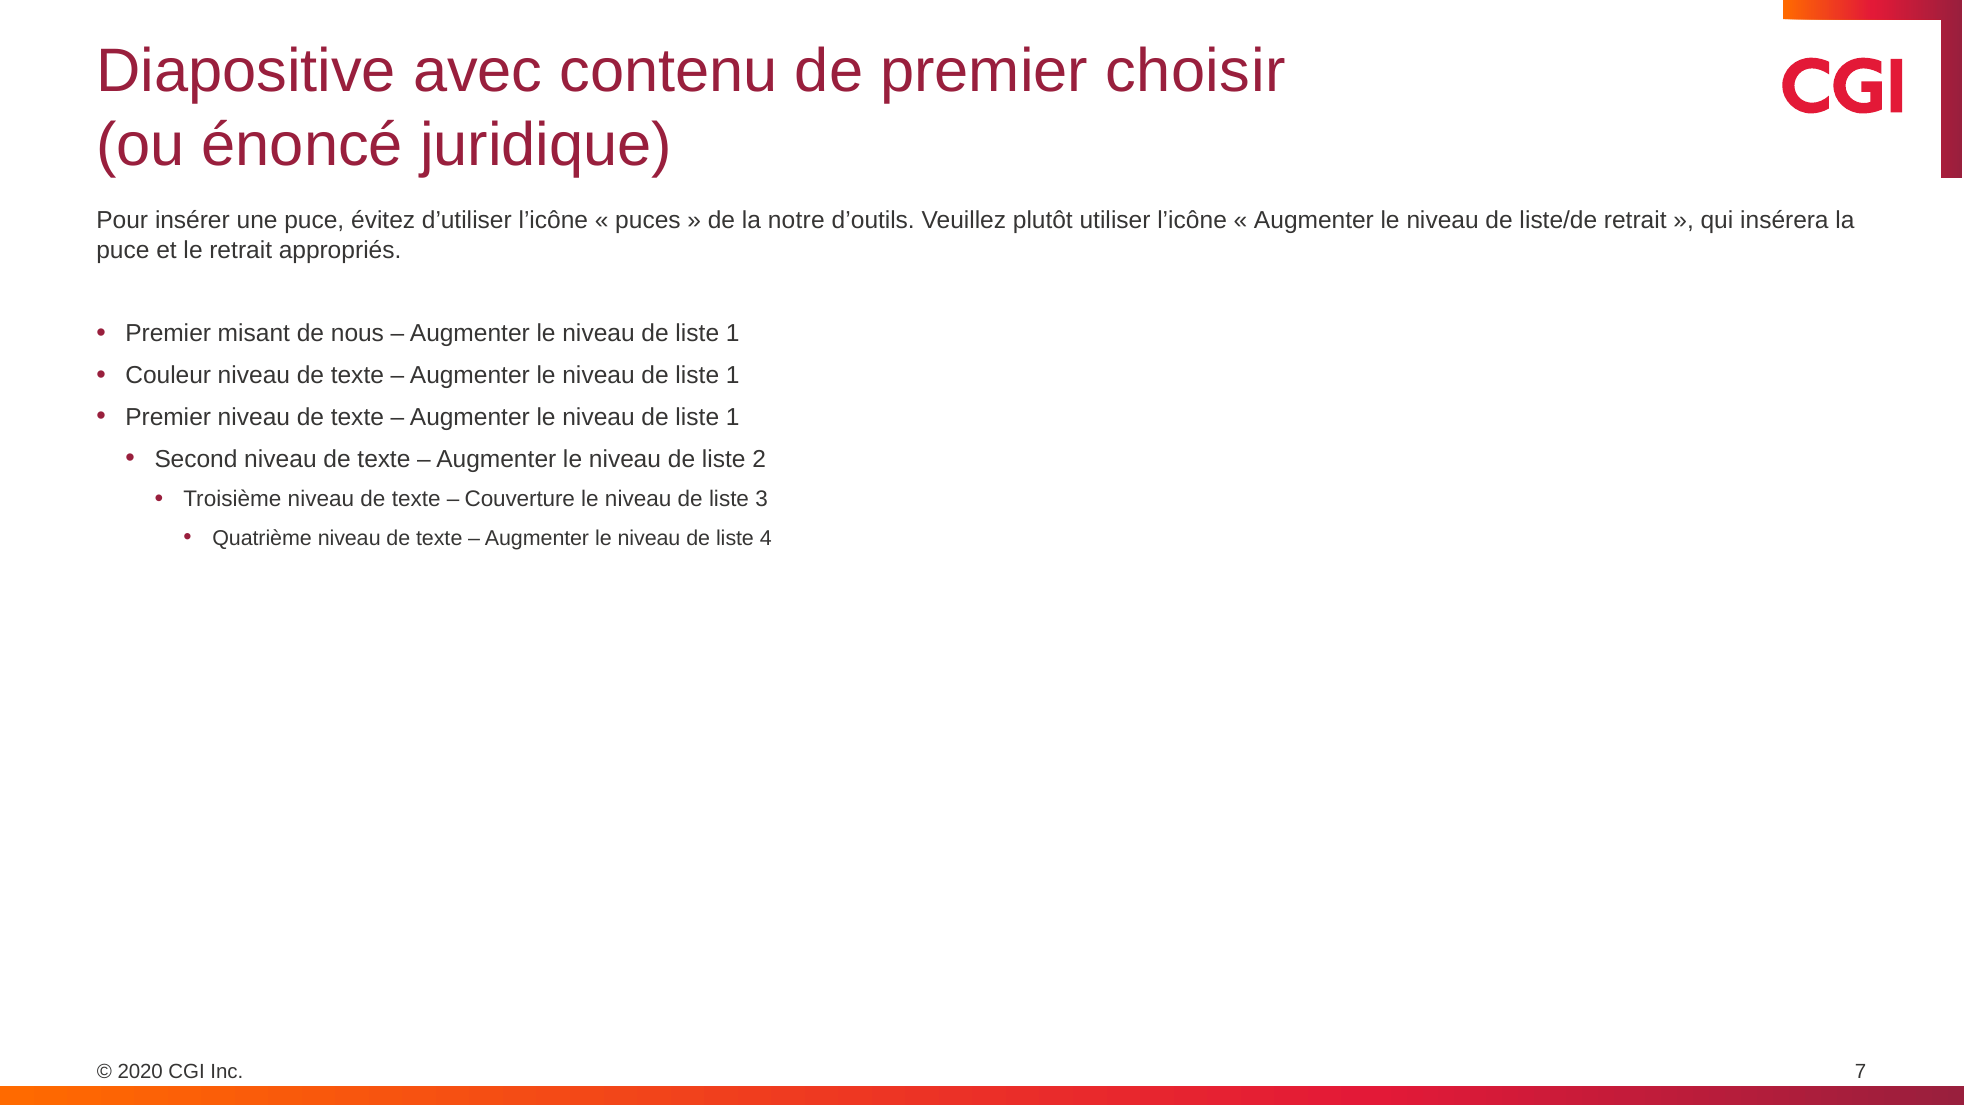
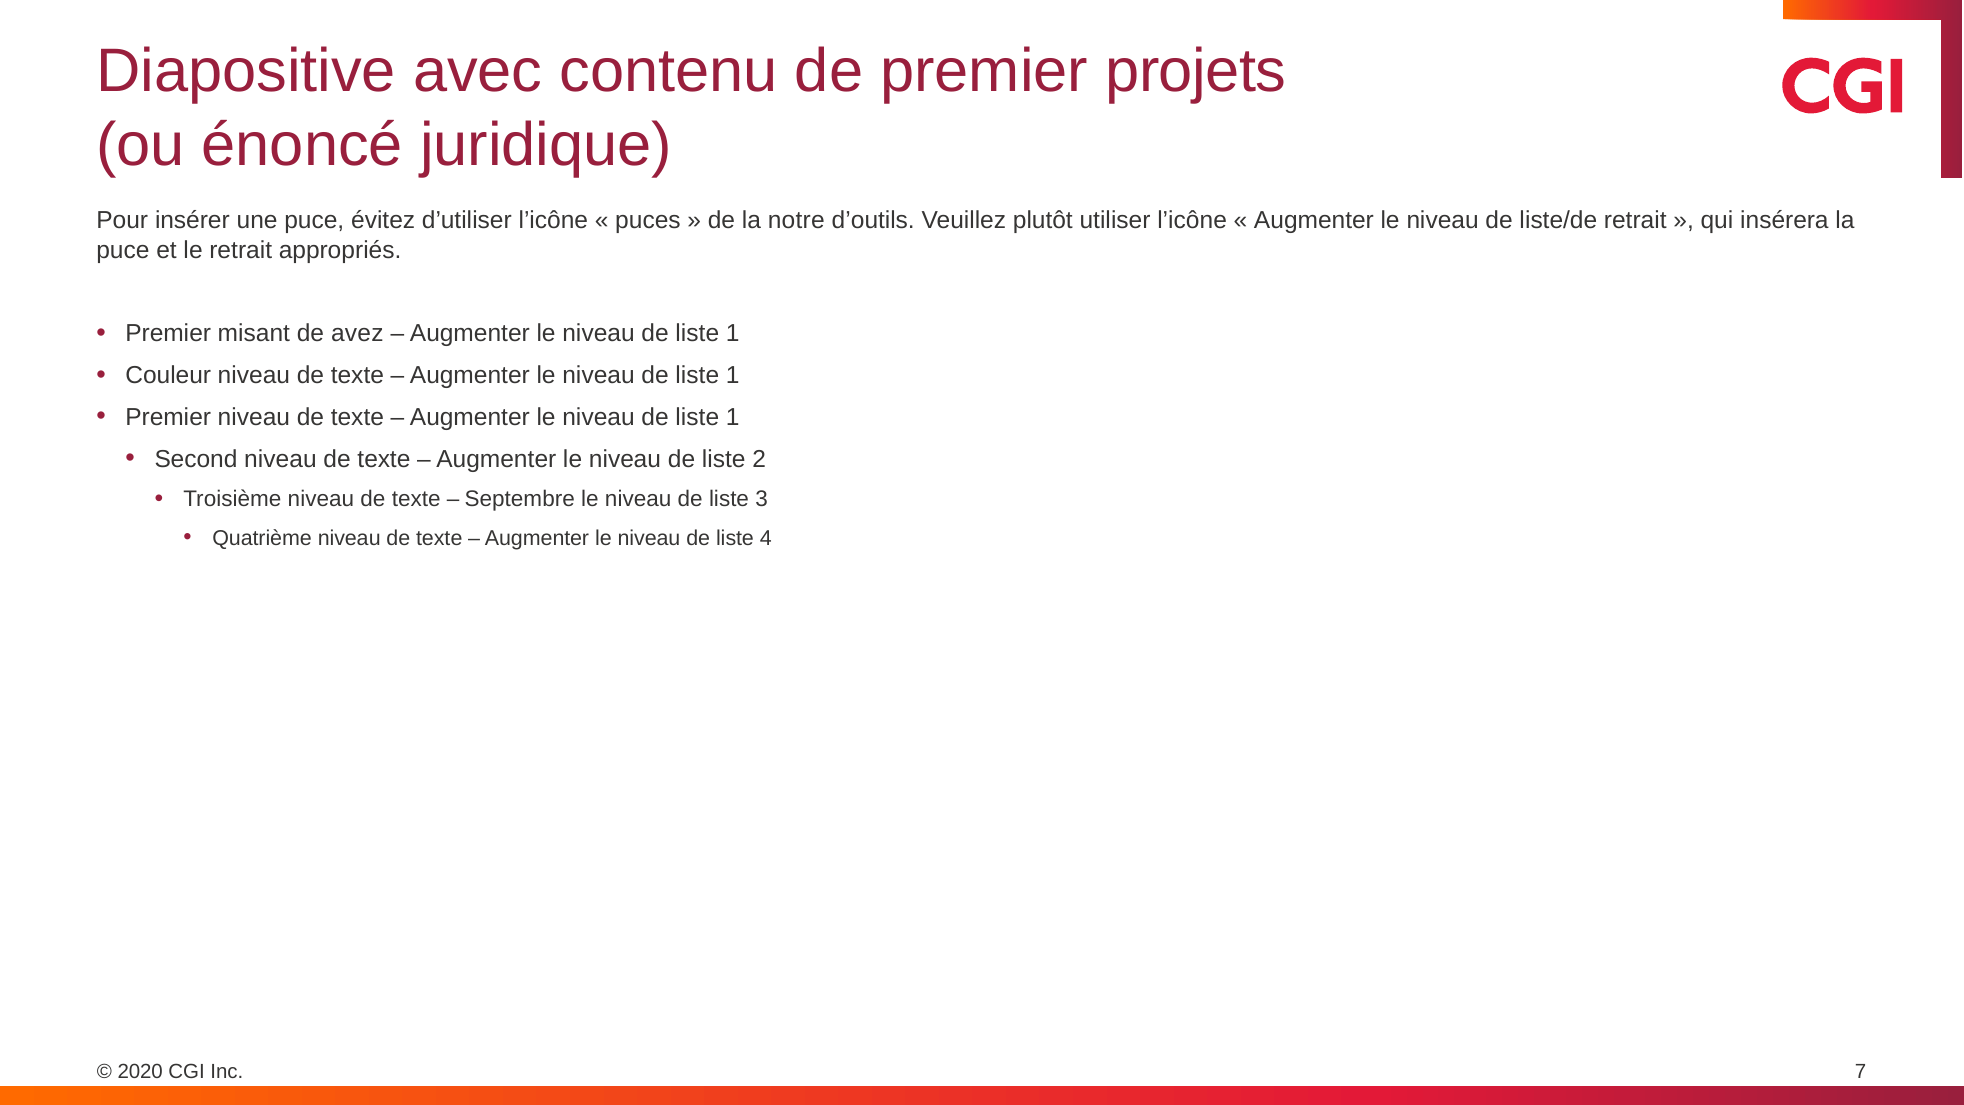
choisir: choisir -> projets (1196, 71)
nous: nous -> avez (357, 334)
Couverture: Couverture -> Septembre (520, 499)
